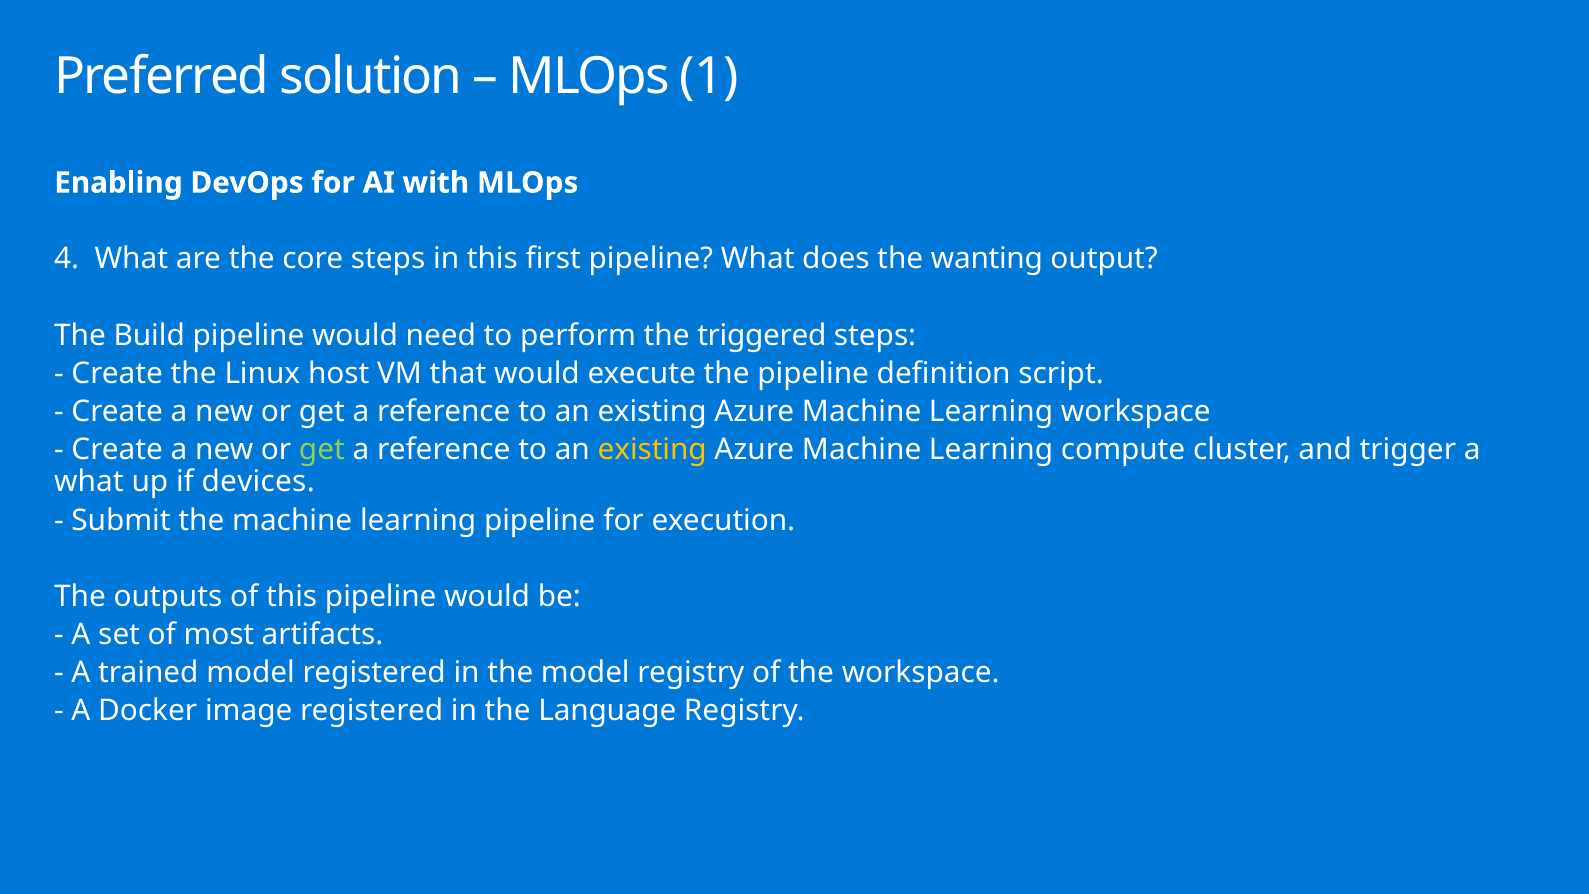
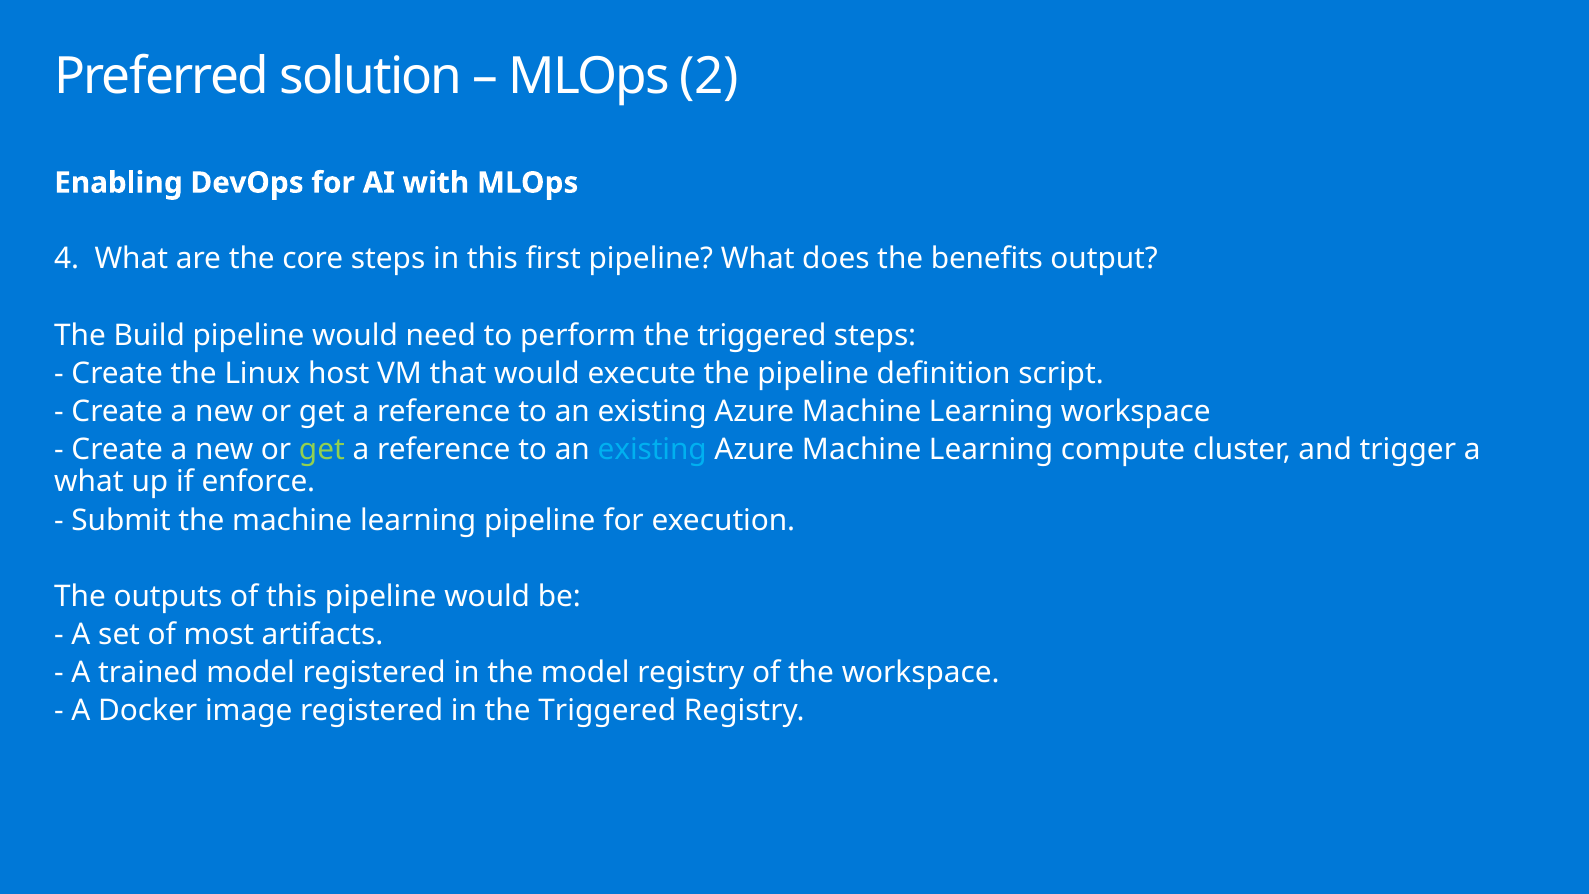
1: 1 -> 2 (709, 77)
wanting: wanting -> benefits (987, 259)
existing colour: yellow -> light blue (652, 450)
devices: devices -> enforce (258, 482)
in the Language: Language -> Triggered (607, 711)
